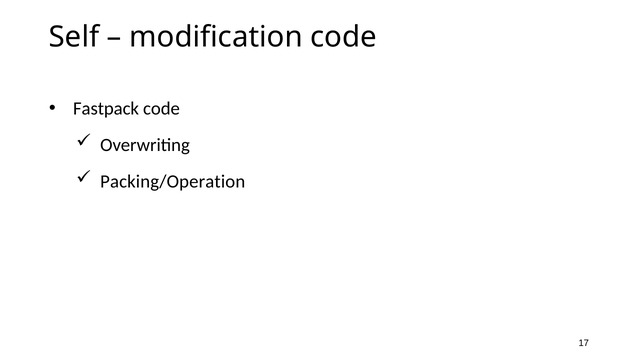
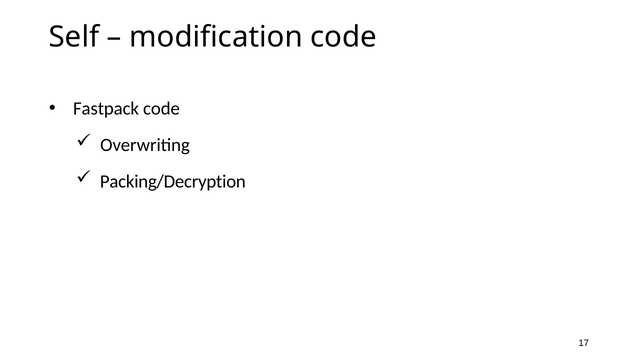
Packing/Operation: Packing/Operation -> Packing/Decryption (173, 181)
